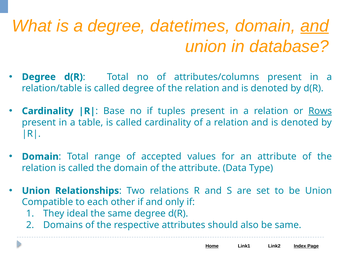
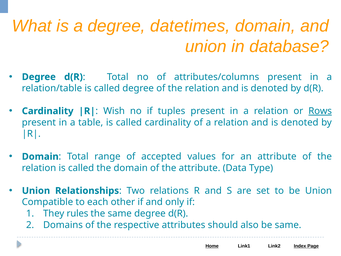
and underline: present -> none (315, 26)
Base: Base -> Wish (114, 111)
ideal: ideal -> rules (77, 213)
